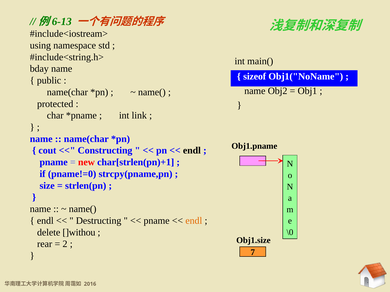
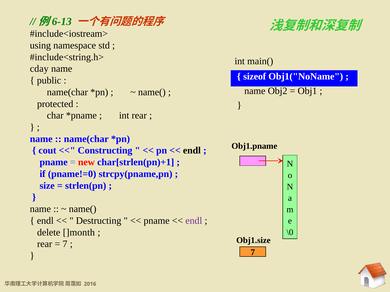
bday: bday -> cday (39, 69)
int link: link -> rear (139, 116)
endl colour: orange -> purple (194, 221)
]withou: ]withou -> ]month (79, 233)
2: 2 -> 7 (65, 244)
